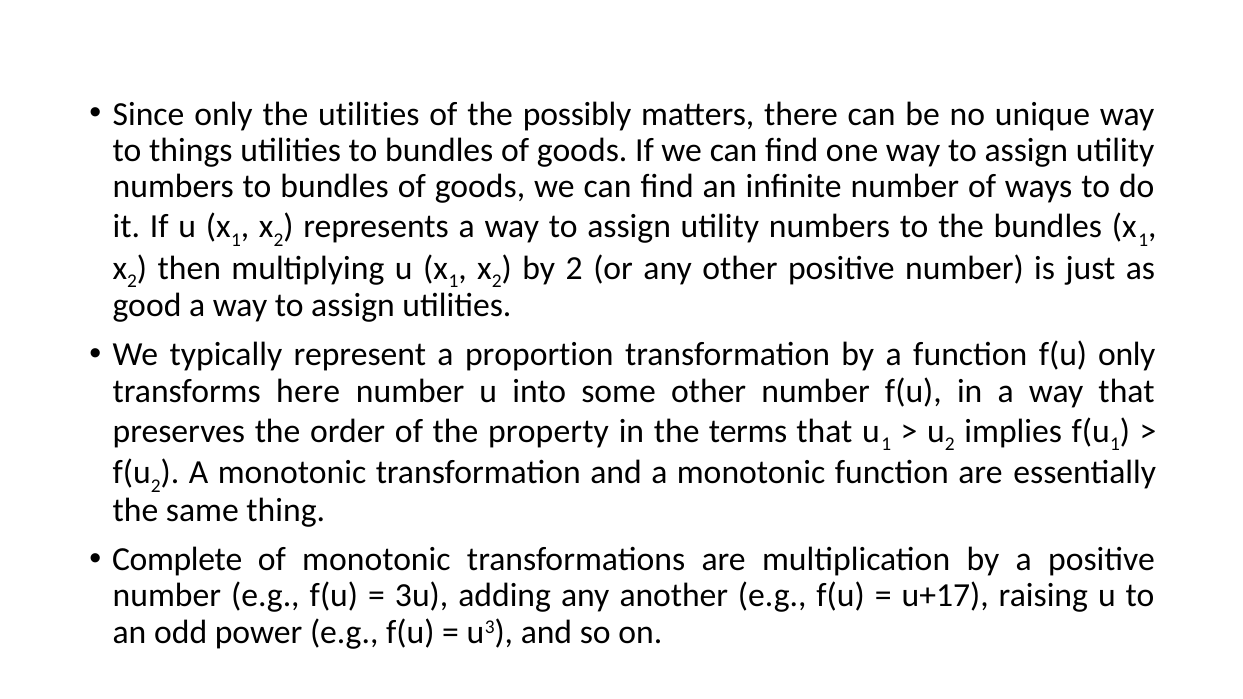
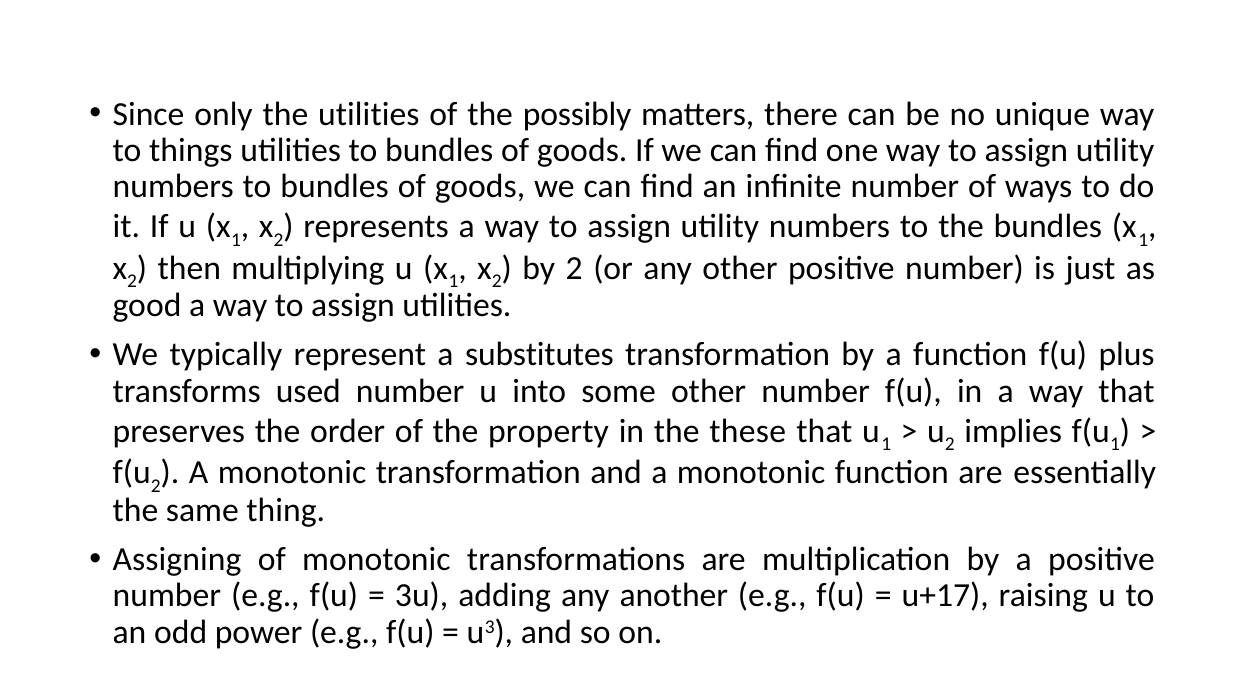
proportion: proportion -> substitutes (539, 355)
f(u only: only -> plus (1127, 355)
here: here -> used (308, 391)
terms: terms -> these (748, 431)
Complete: Complete -> Assigning (177, 559)
